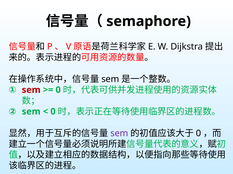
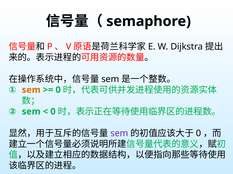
sem colour: red -> orange (31, 90)
